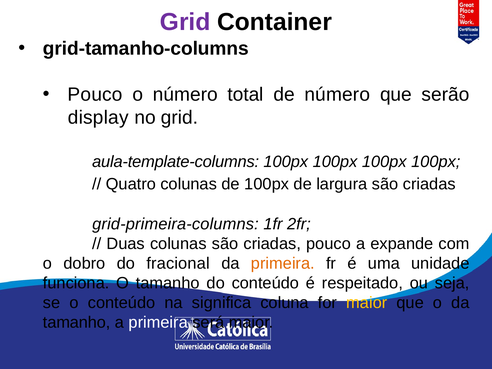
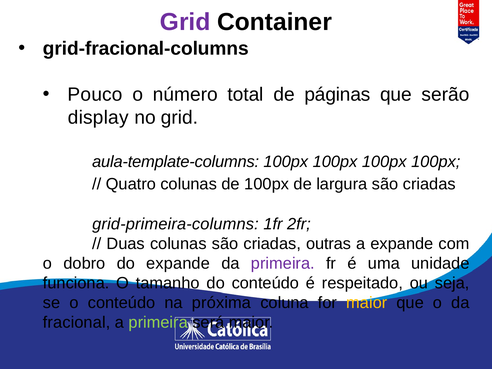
grid-tamanho-columns: grid-tamanho-columns -> grid-fracional-columns (146, 49)
de número: número -> páginas (337, 95)
criadas pouco: pouco -> outras (329, 244)
do fracional: fracional -> expande (178, 263)
primeira colour: orange -> purple (283, 263)
significa: significa -> próxima (222, 303)
tamanho: tamanho -> fracional (77, 322)
primeira colour: white -> light green (158, 322)
